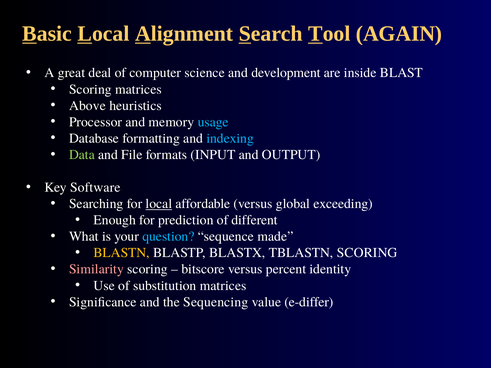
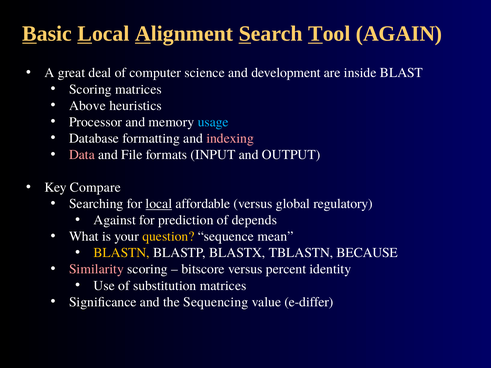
indexing colour: light blue -> pink (230, 138)
Data colour: light green -> pink (82, 155)
Software: Software -> Compare (95, 187)
exceeding: exceeding -> regulatory (343, 204)
Enough: Enough -> Against (115, 220)
different: different -> depends (254, 220)
question colour: light blue -> yellow (168, 237)
made: made -> mean (275, 237)
TBLASTN SCORING: SCORING -> BECAUSE (367, 253)
